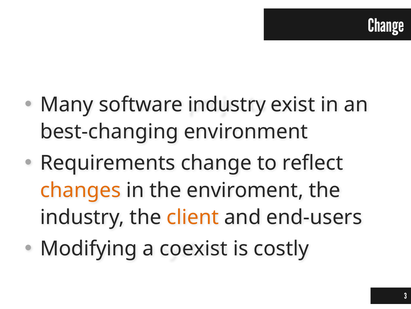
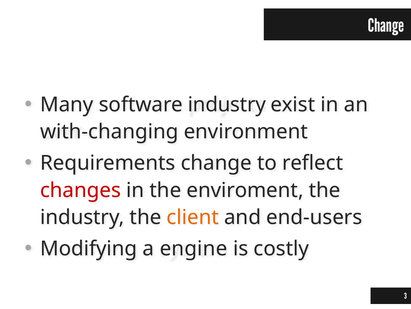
best-changing: best-changing -> with-changing (109, 132)
changes colour: orange -> red (80, 190)
coexist: coexist -> engine (194, 248)
